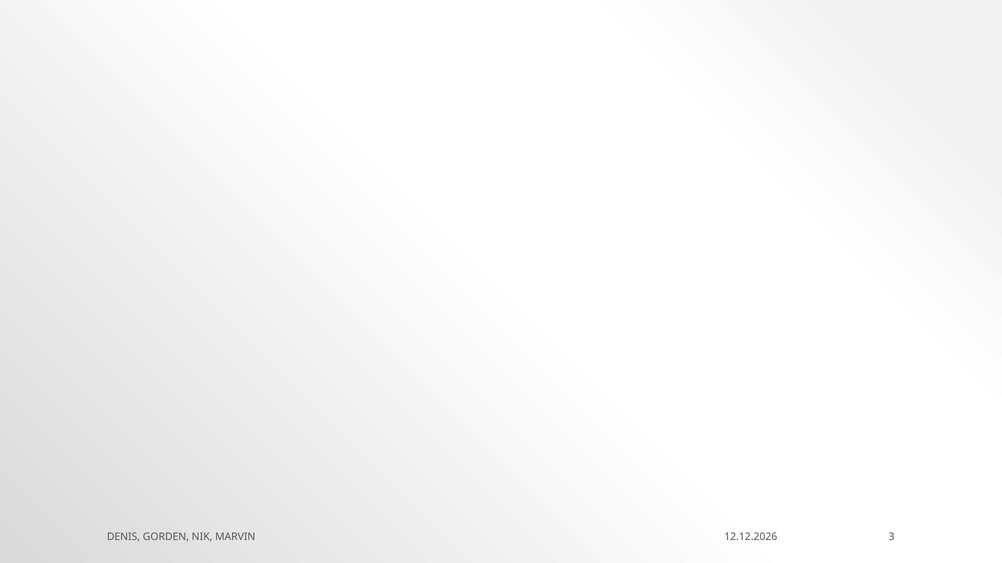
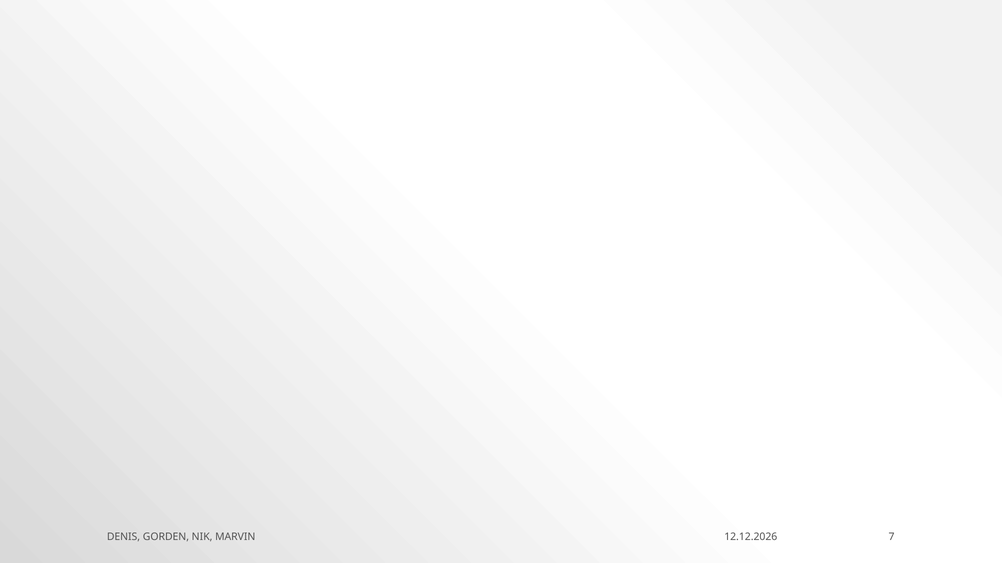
3: 3 -> 7 (891, 537)
